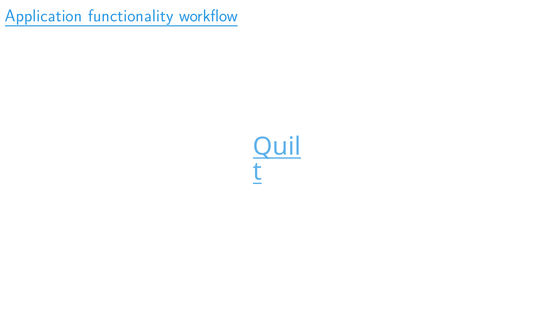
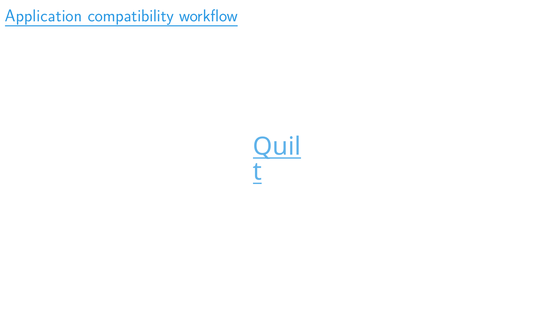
functionality: functionality -> compatibility (131, 16)
